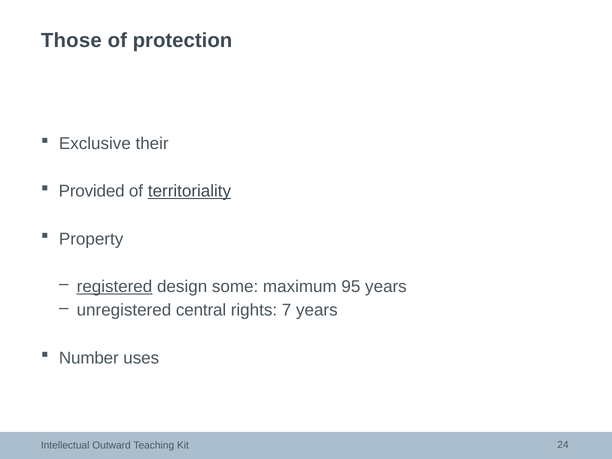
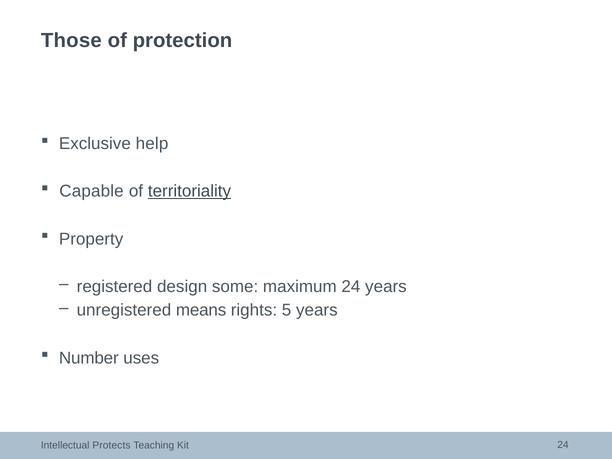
their: their -> help (152, 144)
Provided: Provided -> Capable (92, 191)
registered underline: present -> none (115, 287)
maximum 95: 95 -> 24 (351, 287)
central: central -> means (201, 310)
7: 7 -> 5 (287, 310)
Outward: Outward -> Protects (111, 445)
